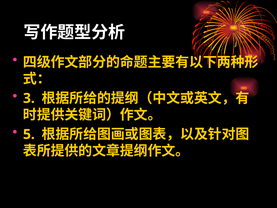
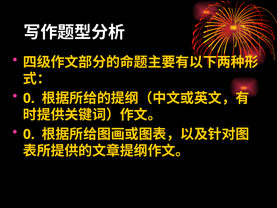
3: 3 -> 0 (29, 98)
5: 5 -> 0 (29, 134)
